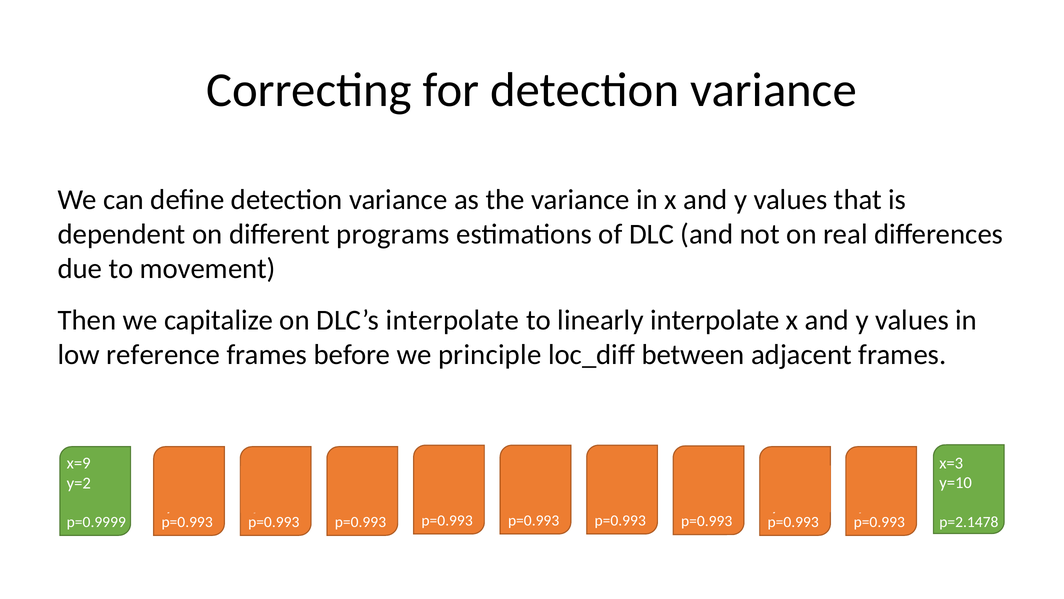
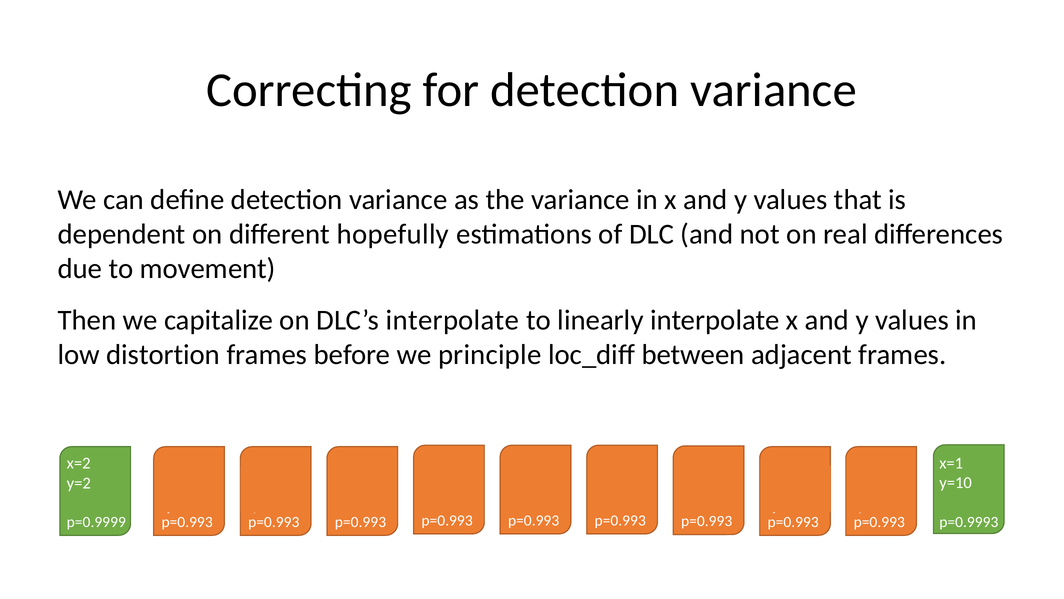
programs: programs -> hopefully (393, 234)
reference: reference -> distortion (163, 355)
x=9: x=9 -> x=2 (79, 463)
x=3: x=3 -> x=1 (951, 463)
p=2.1478: p=2.1478 -> p=0.9993 (969, 522)
